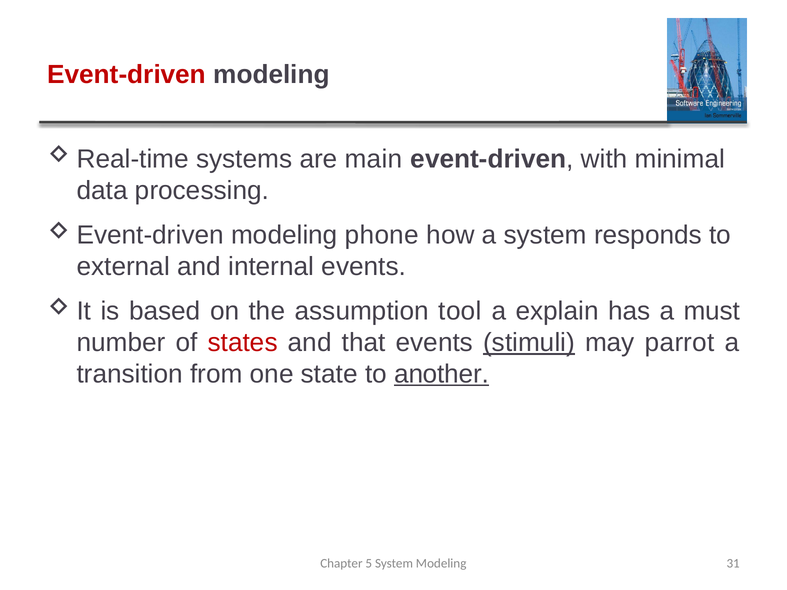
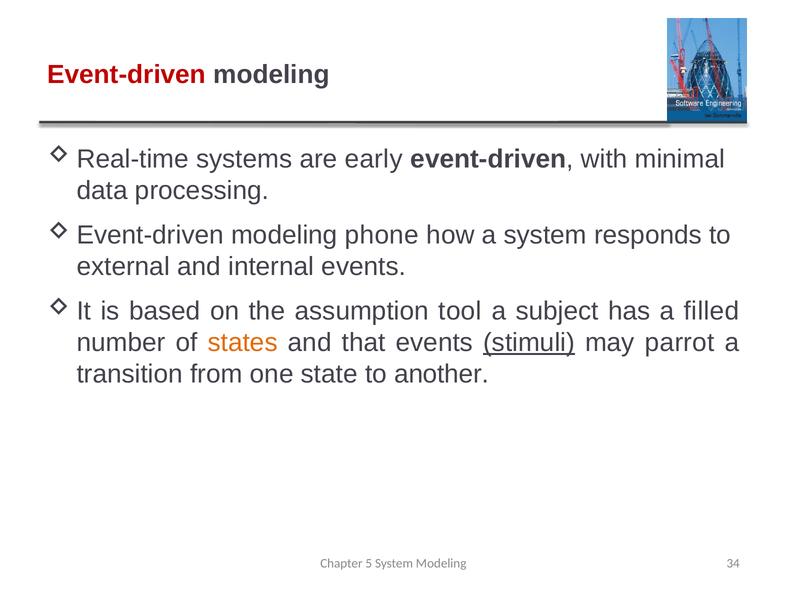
main: main -> early (374, 159)
explain: explain -> subject (557, 311)
must: must -> filled (712, 311)
states colour: red -> orange (243, 343)
another underline: present -> none (442, 374)
31: 31 -> 34 (733, 564)
